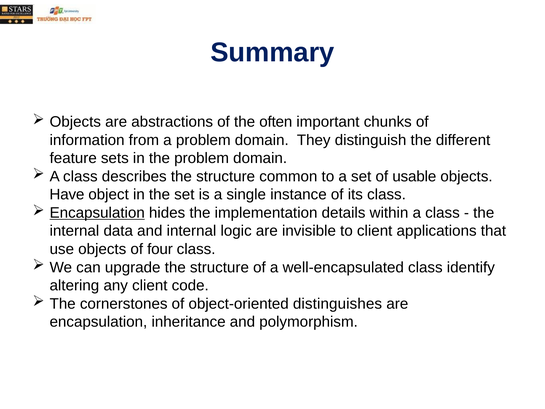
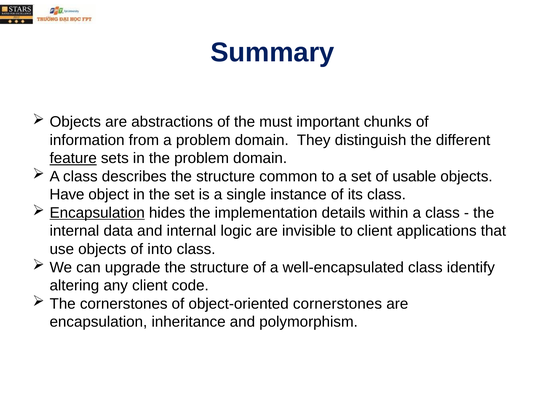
often: often -> must (276, 122)
feature underline: none -> present (73, 158)
four: four -> into (160, 249)
object-oriented distinguishes: distinguishes -> cornerstones (337, 304)
